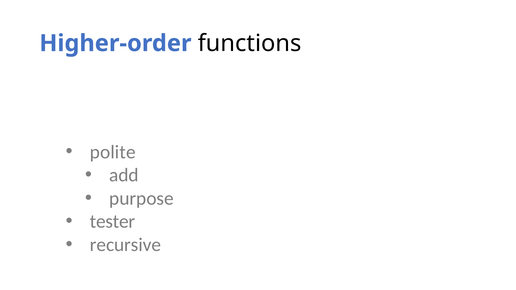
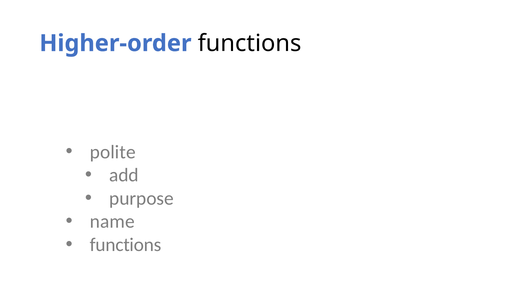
tester: tester -> name (112, 222)
recursive: recursive -> functions (126, 245)
